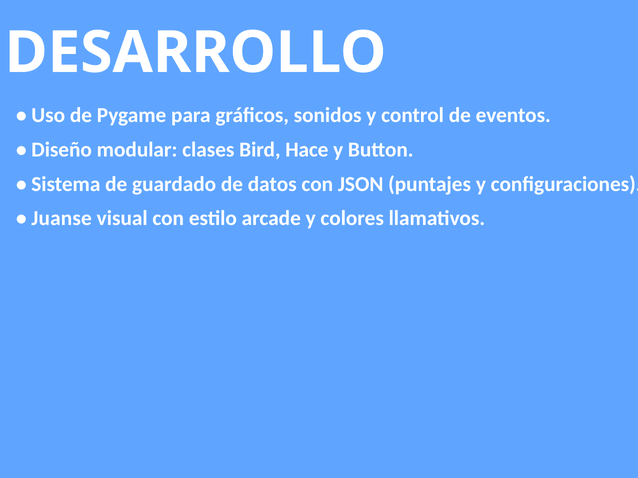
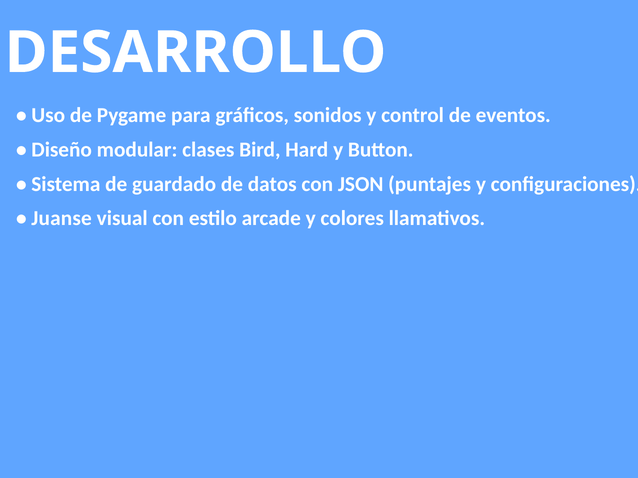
Hace: Hace -> Hard (307, 150)
